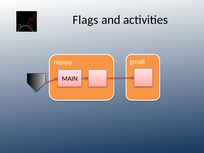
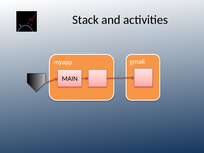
Flags: Flags -> Stack (86, 20)
